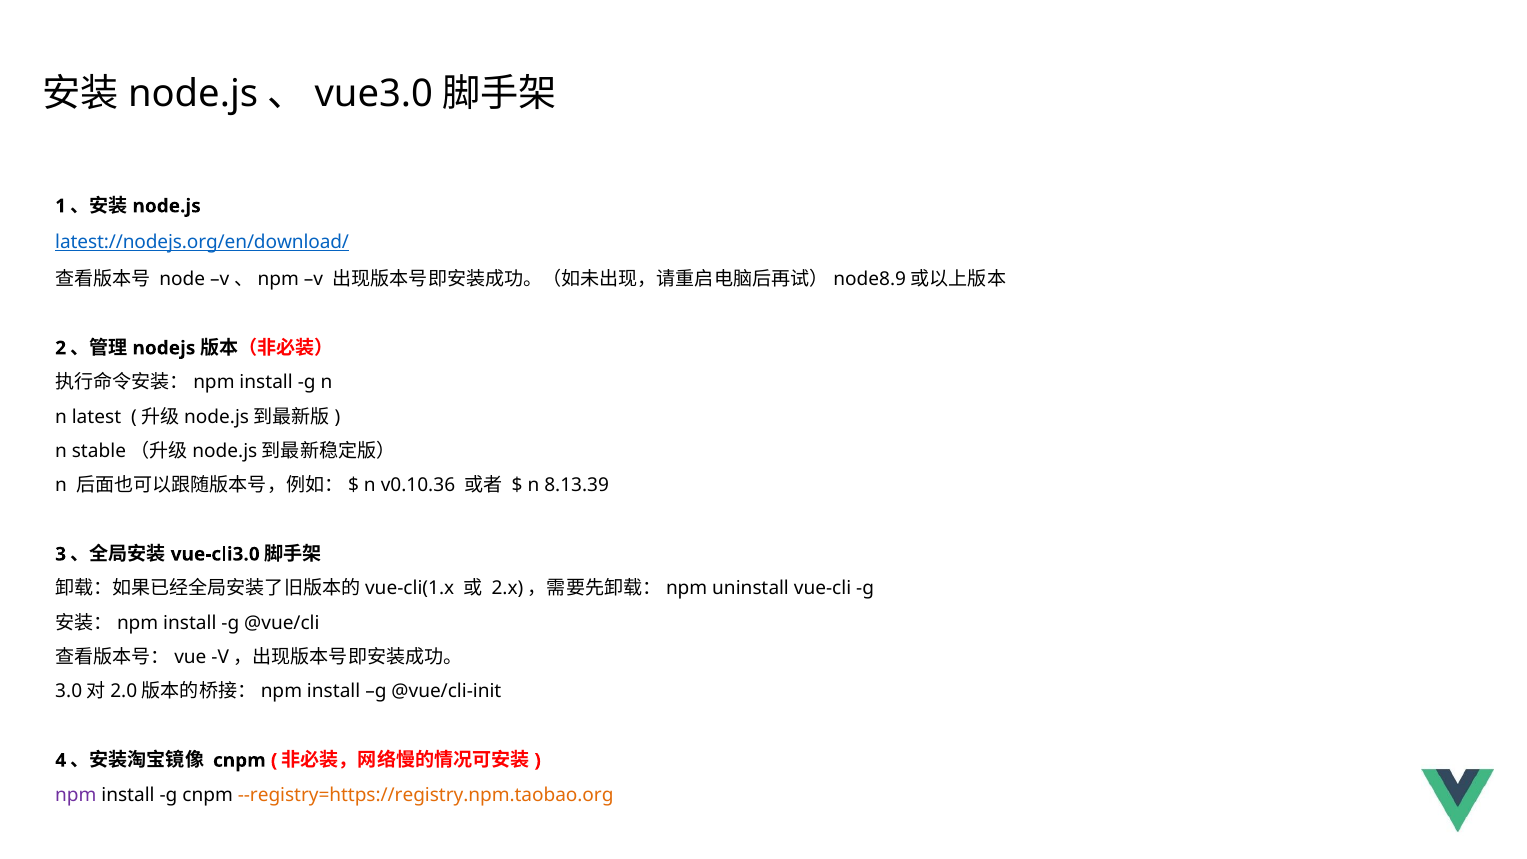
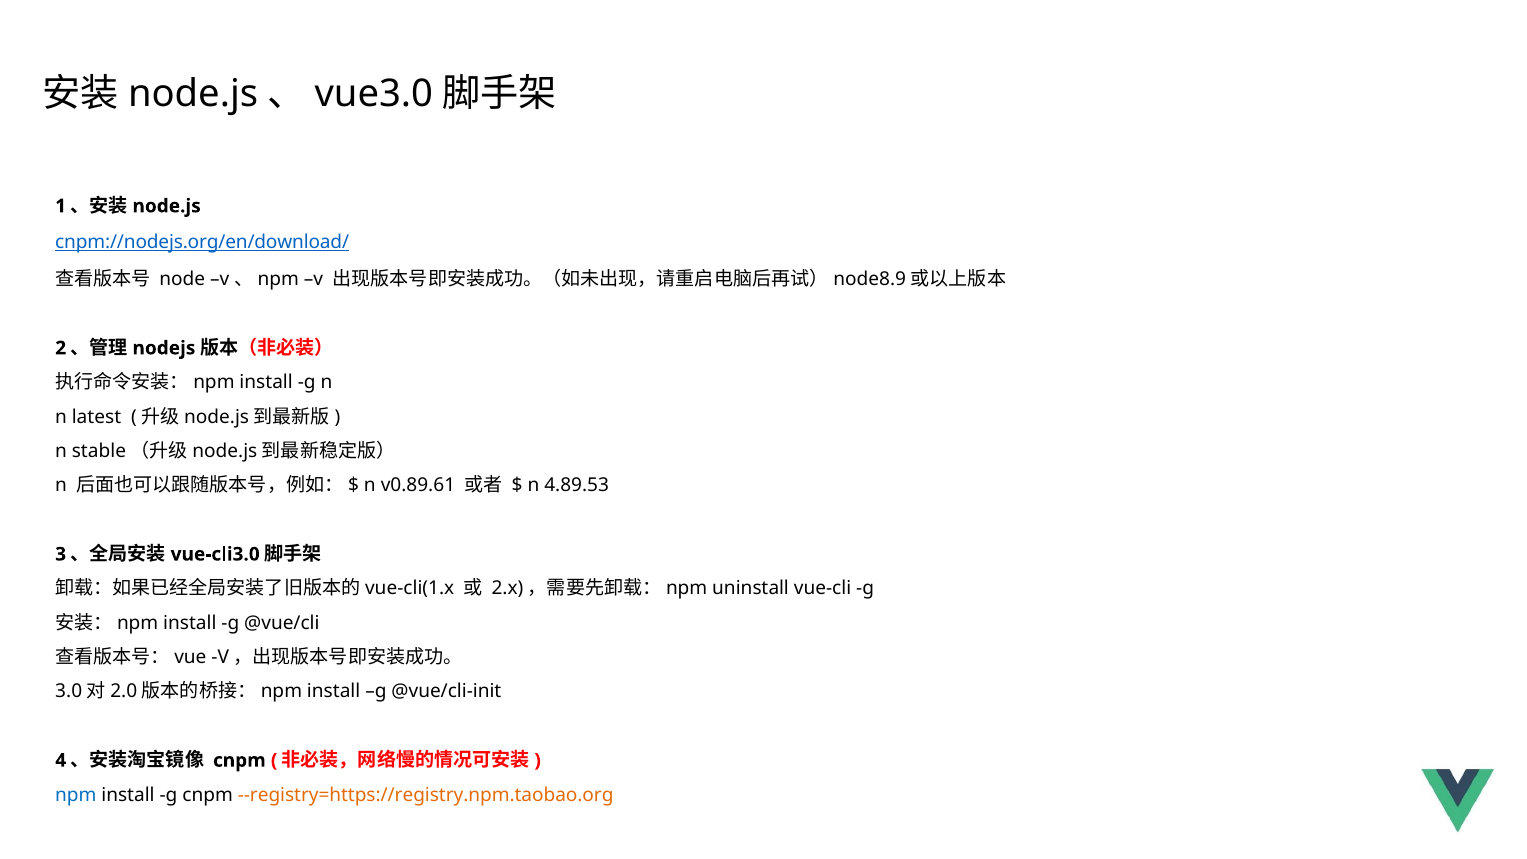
latest://nodejs.org/en/download/: latest://nodejs.org/en/download/ -> cnpm://nodejs.org/en/download/ (202, 242)
v0.10.36: v0.10.36 -> v0.89.61 (418, 485)
8.13.39: 8.13.39 -> 4.89.53 (577, 485)
npm colour: purple -> blue (76, 795)
